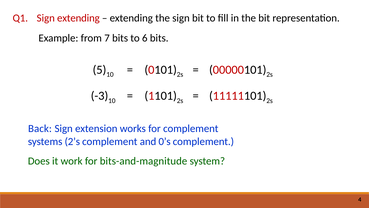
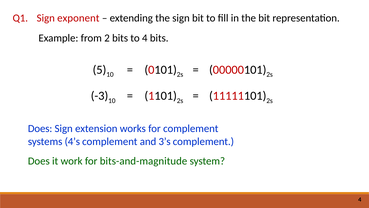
Sign extending: extending -> exponent (78, 18)
7: 7 -> 2 (107, 38)
to 6: 6 -> 4 (145, 38)
Back: Back -> Does (40, 128)
2’s: 2’s -> 4’s (72, 141)
0’s: 0’s -> 3’s (165, 141)
